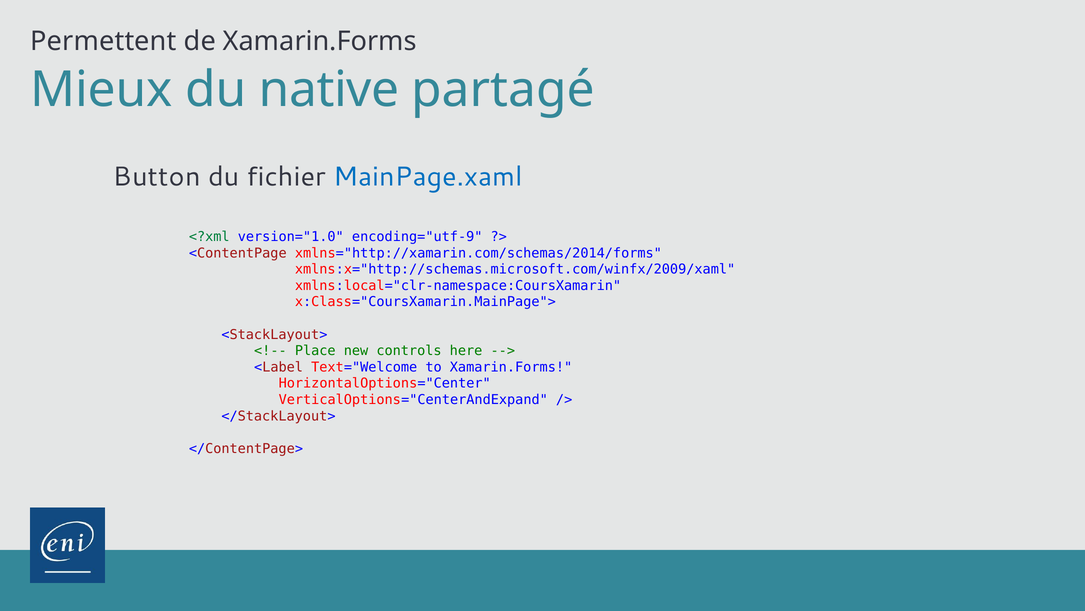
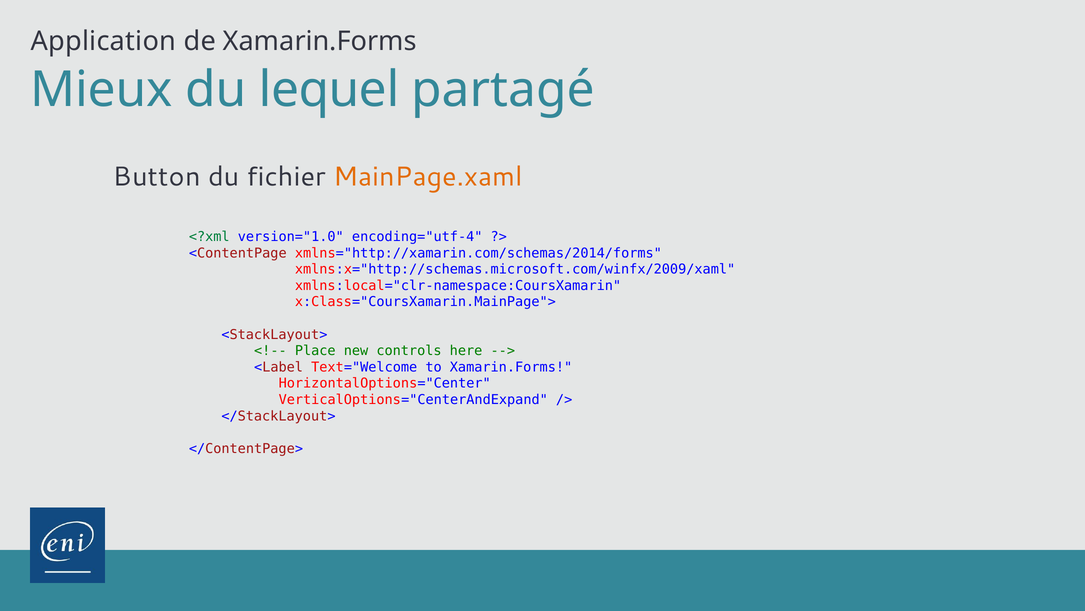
Permettent: Permettent -> Application (103, 41)
native: native -> lequel (329, 90)
MainPage.xaml colour: blue -> orange (428, 176)
encoding="utf-9: encoding="utf-9 -> encoding="utf-4 (417, 237)
